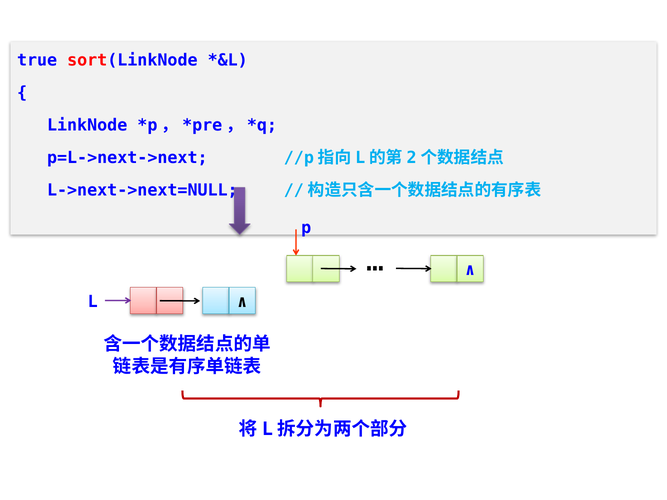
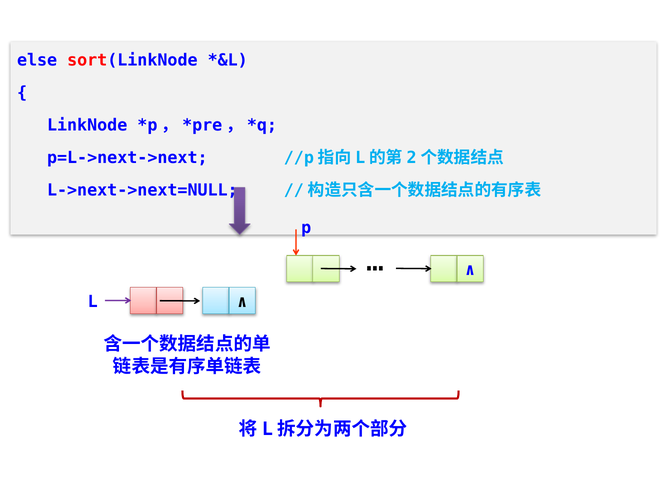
true: true -> else (37, 60)
